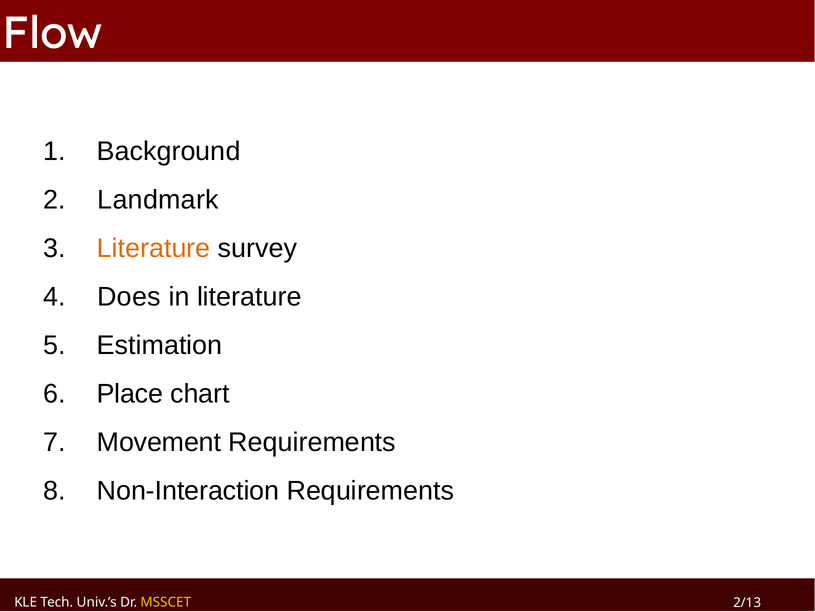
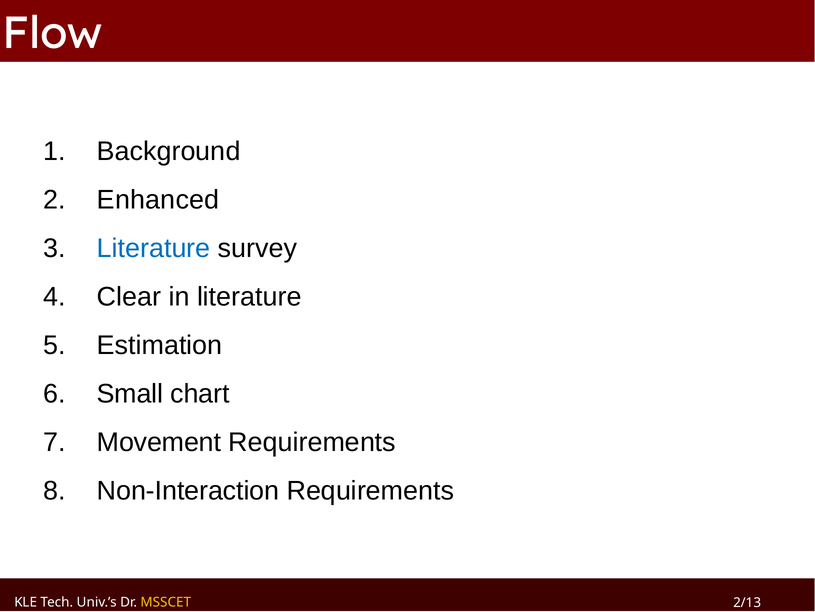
Landmark: Landmark -> Enhanced (158, 200)
Literature colour: orange -> blue (154, 248)
Does: Does -> Clear (129, 297)
Place: Place -> Small (130, 394)
